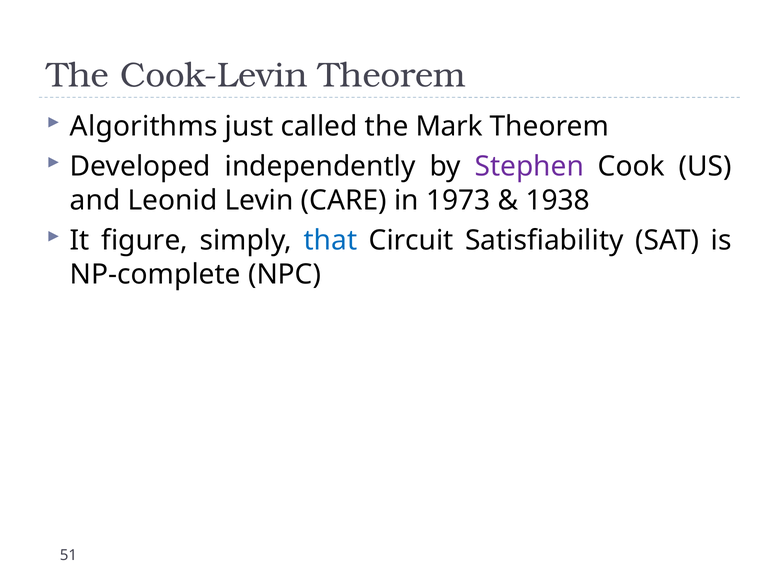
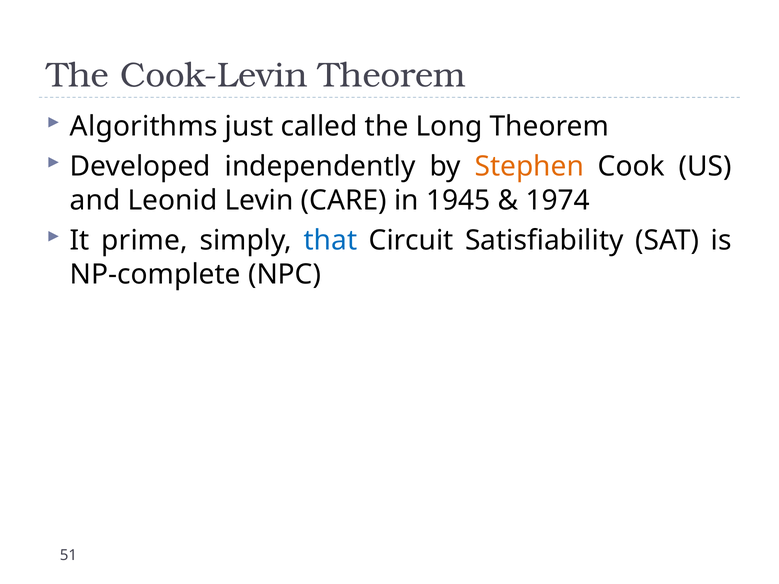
Mark: Mark -> Long (449, 127)
Stephen colour: purple -> orange (529, 167)
1973: 1973 -> 1945 (458, 201)
1938: 1938 -> 1974 (558, 201)
figure: figure -> prime (145, 241)
